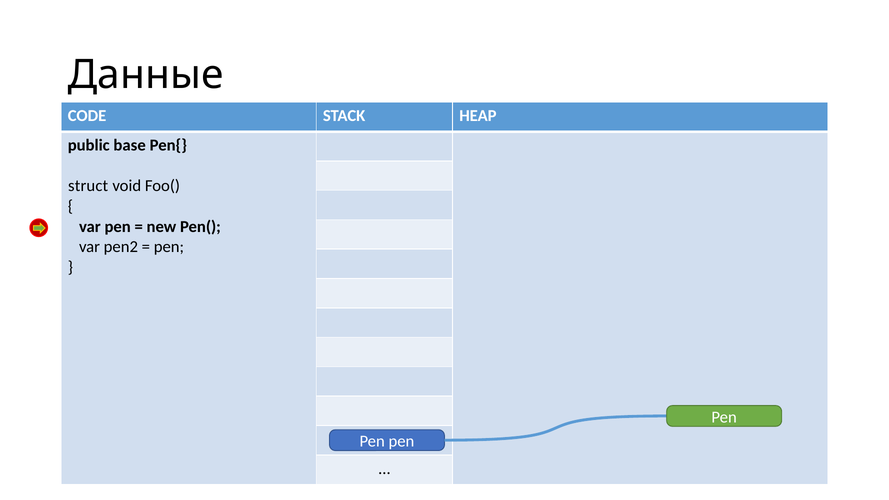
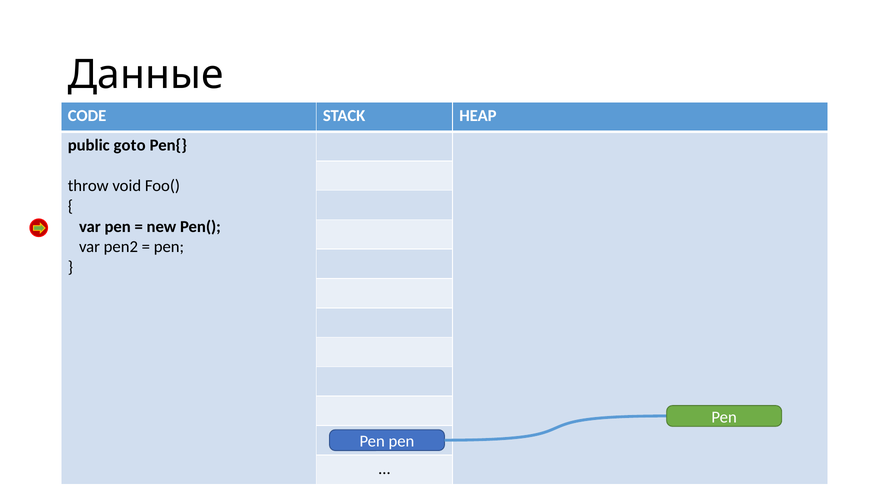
base: base -> goto (130, 145)
struct: struct -> throw (88, 186)
